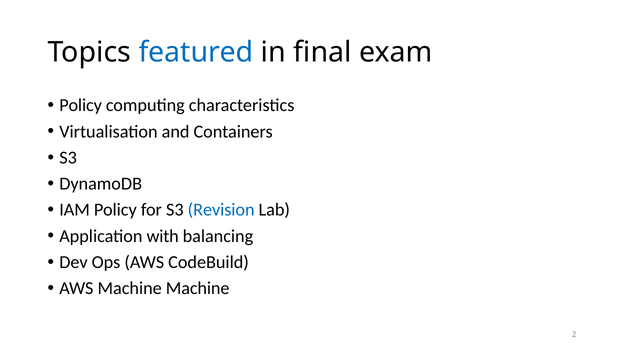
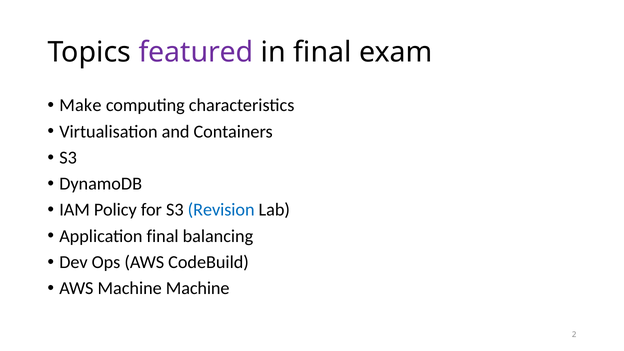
featured colour: blue -> purple (196, 52)
Policy: Policy -> Make (80, 105)
Application with: with -> final (163, 236)
